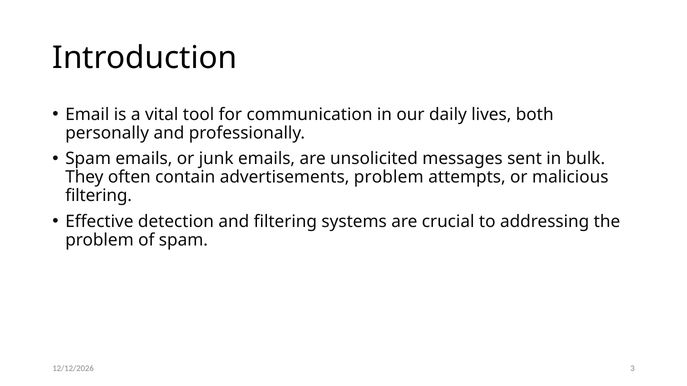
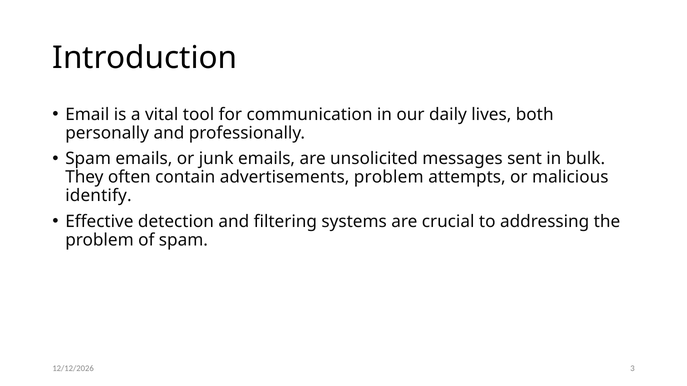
filtering: filtering -> identify (98, 196)
